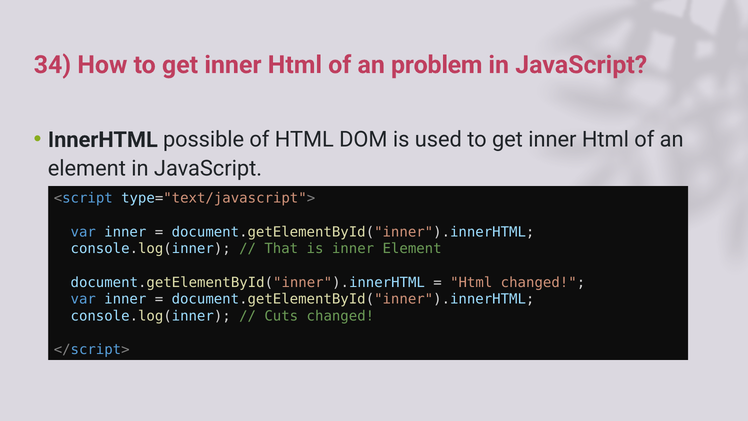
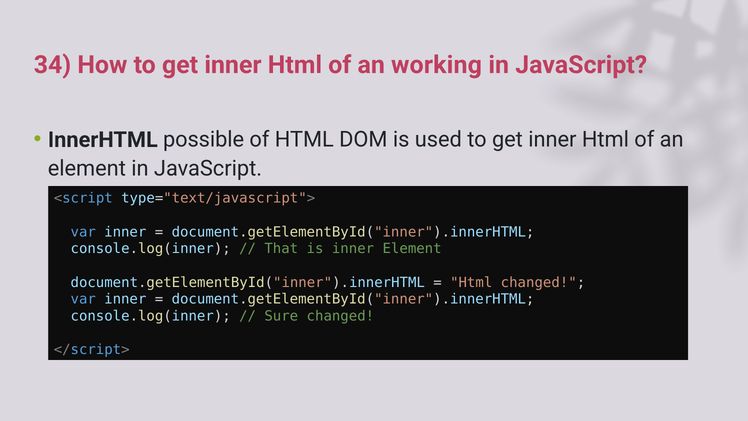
problem: problem -> working (436, 65)
Cuts: Cuts -> Sure (281, 316)
